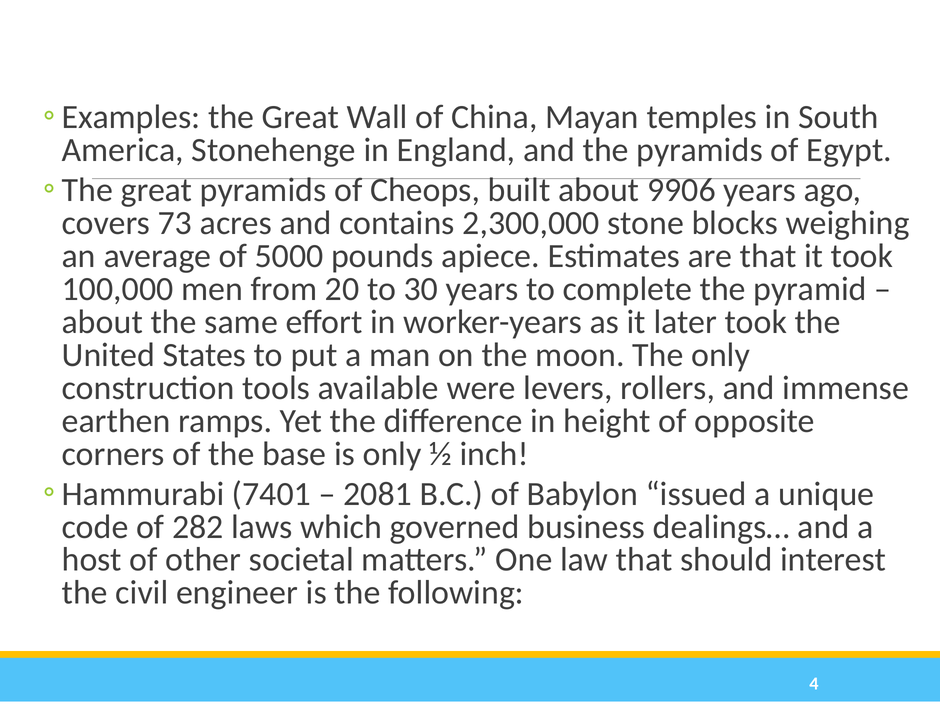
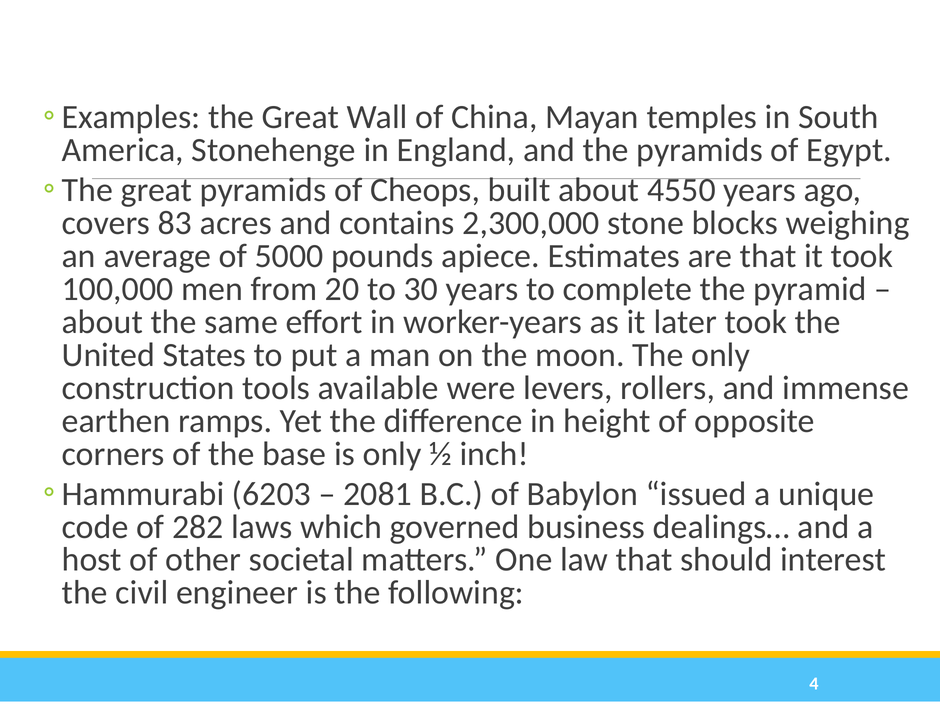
9906: 9906 -> 4550 (681, 190)
73: 73 -> 83 (175, 223)
7401: 7401 -> 6203 (271, 494)
